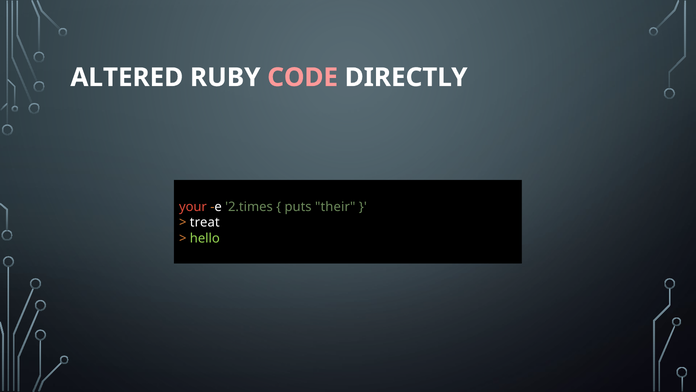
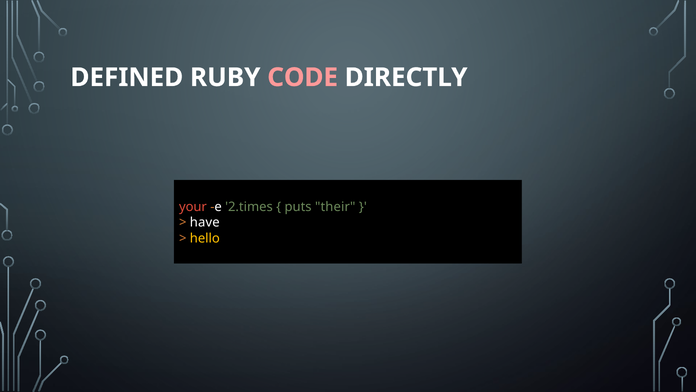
ALTERED: ALTERED -> DEFINED (127, 77)
treat: treat -> have (205, 222)
hello colour: light green -> yellow (205, 238)
